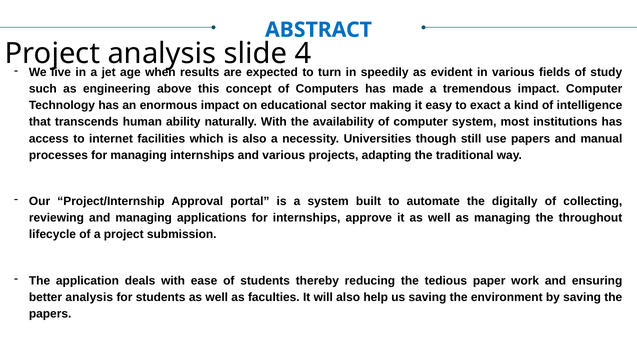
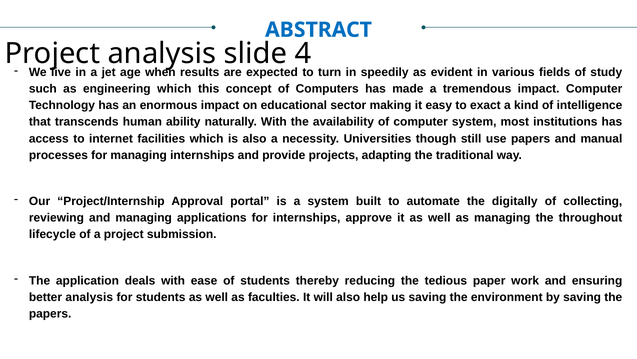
engineering above: above -> which (174, 89)
and various: various -> provide (284, 155)
